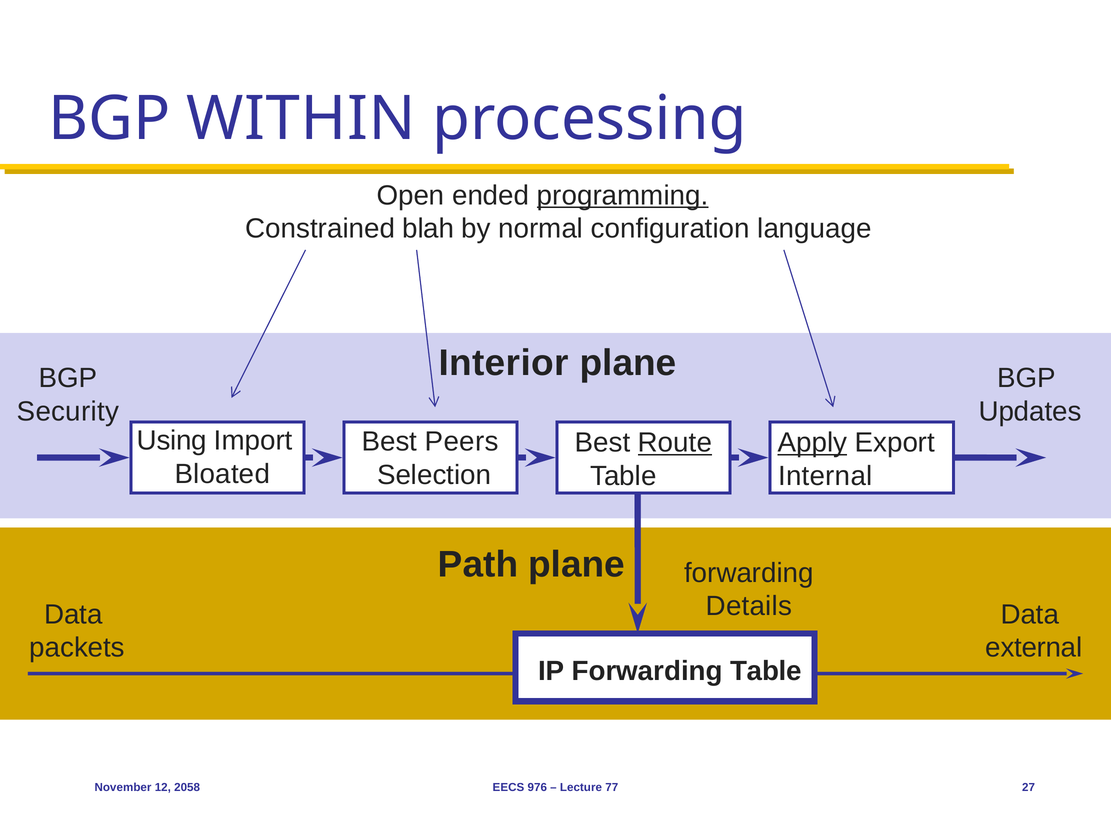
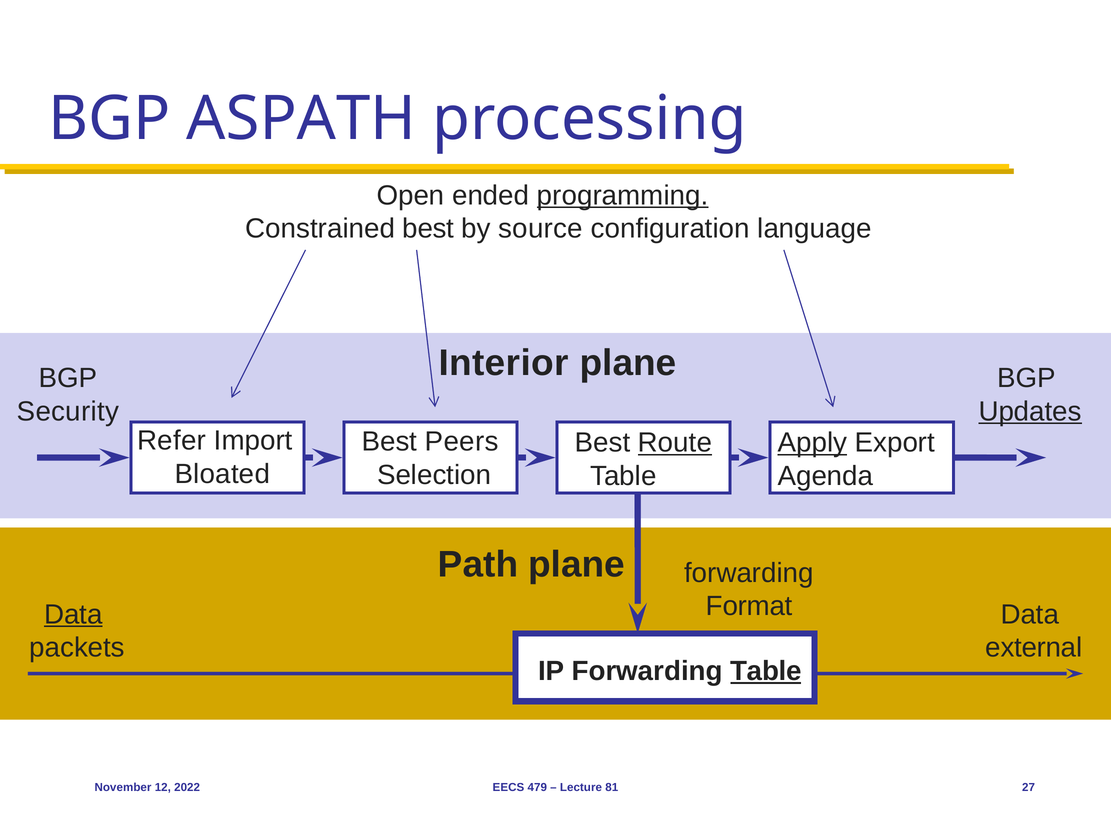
WITHIN: WITHIN -> ASPATH (301, 119)
Constrained blah: blah -> best (428, 229)
normal: normal -> source (541, 229)
Updates underline: none -> present (1030, 412)
Using: Using -> Refer (172, 441)
Internal: Internal -> Agenda (825, 476)
Details: Details -> Format (749, 606)
Data underline: none -> present (73, 615)
Table underline: none -> present (766, 671)
2058: 2058 -> 2022 (187, 788)
976: 976 -> 479 (537, 788)
77: 77 -> 81 (612, 788)
